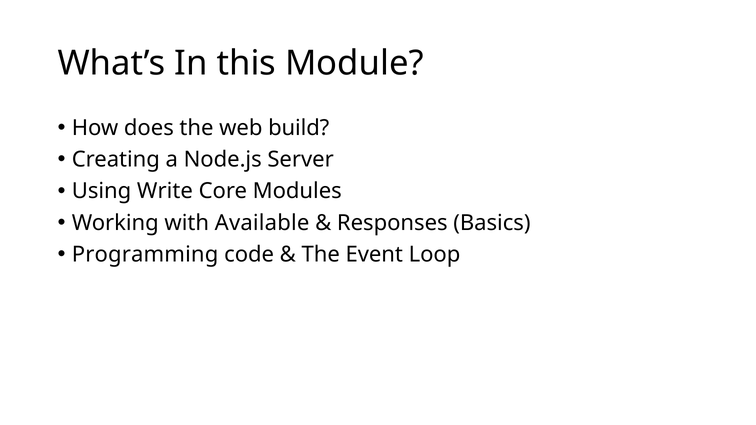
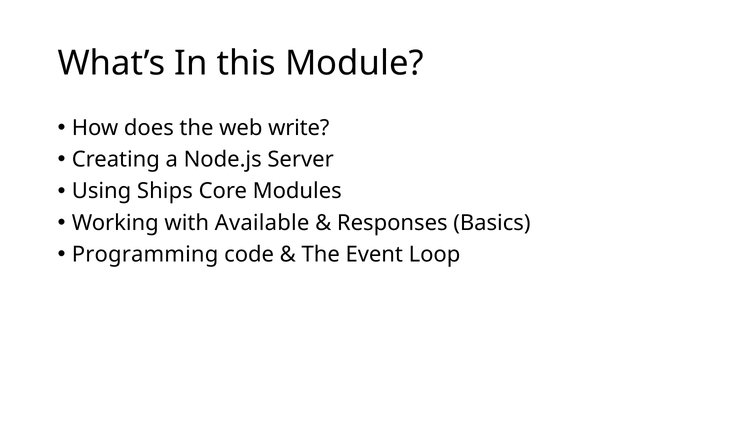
build: build -> write (299, 128)
Write: Write -> Ships (165, 191)
